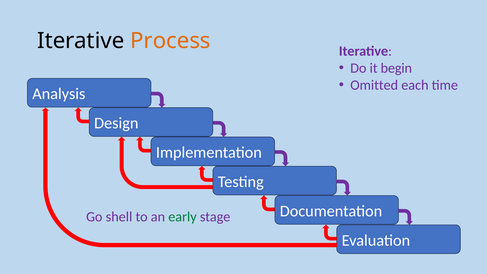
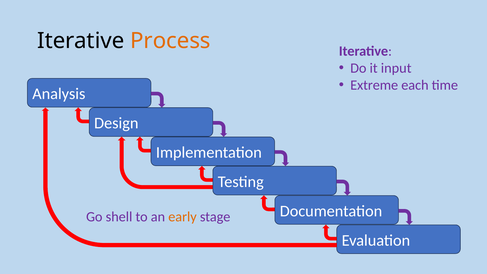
begin: begin -> input (396, 68)
Omitted: Omitted -> Extreme (374, 85)
early colour: green -> orange (182, 217)
